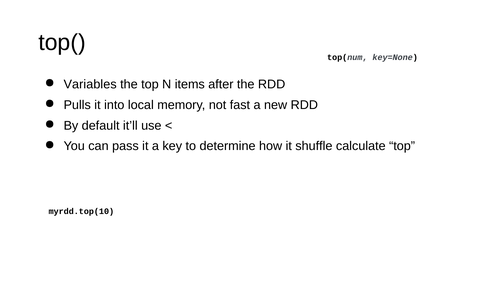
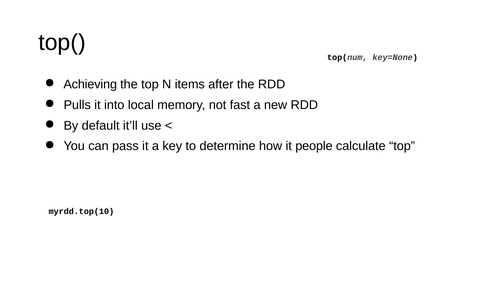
Variables: Variables -> Achieving (90, 84)
shuffle: shuffle -> people (314, 146)
